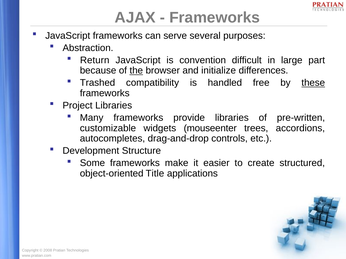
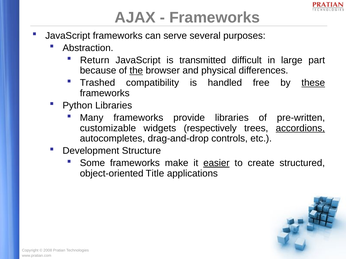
convention: convention -> transmitted (203, 60)
initialize: initialize -> physical (219, 71)
Project: Project -> Python (78, 106)
mouseenter: mouseenter -> respectively (210, 128)
accordions underline: none -> present (300, 128)
easier underline: none -> present (216, 163)
